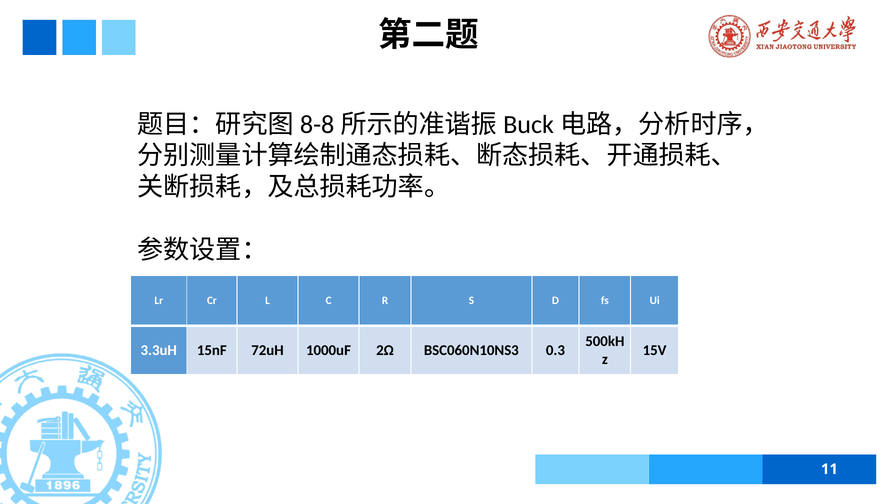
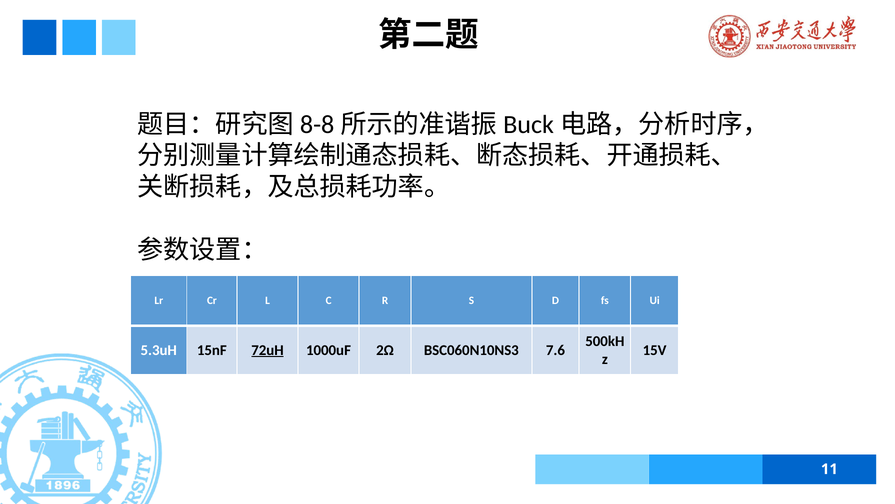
3.3uH: 3.3uH -> 5.3uH (159, 350)
72uH underline: none -> present (268, 350)
0.3: 0.3 -> 7.6 (555, 350)
